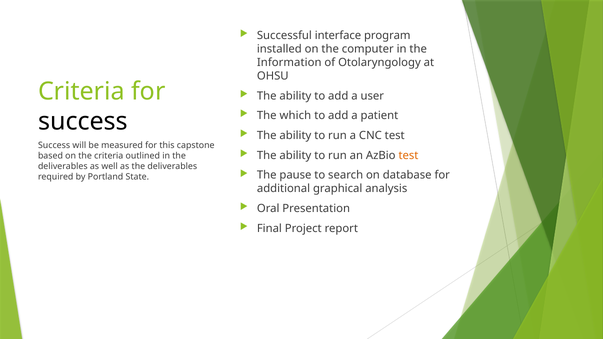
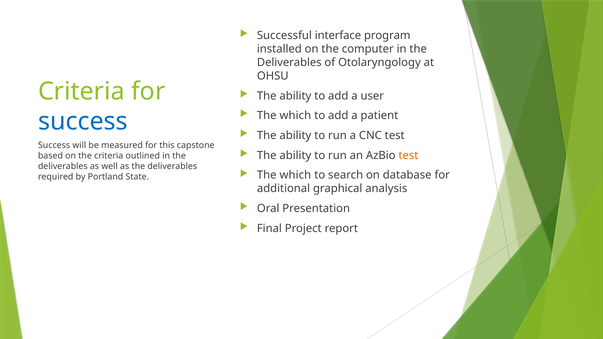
Information: Information -> Deliverables (289, 62)
success colour: black -> blue (83, 122)
pause: pause -> which (295, 175)
